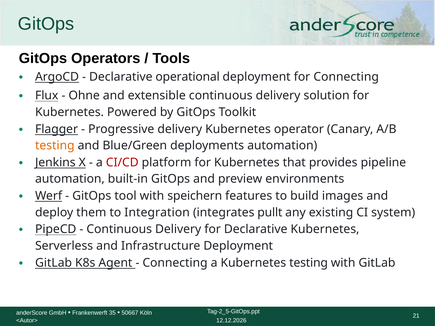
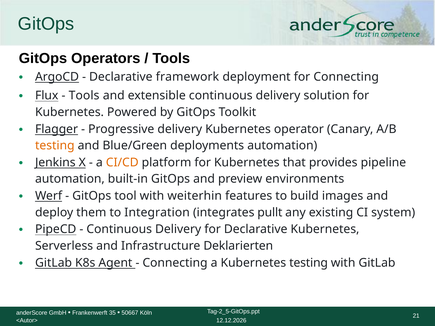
operational: operational -> framework (187, 77)
Ohne: Ohne -> Tools (84, 96)
CI/CD colour: red -> orange (122, 163)
speichern: speichern -> weiterhin (195, 196)
Infrastructure Deployment: Deployment -> Deklarierten (238, 246)
